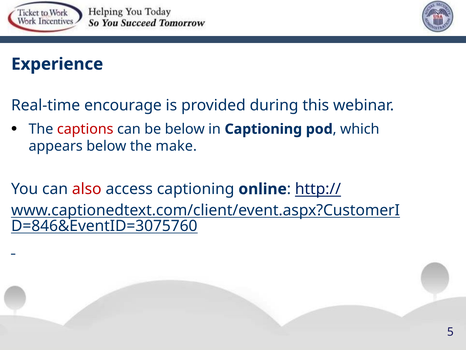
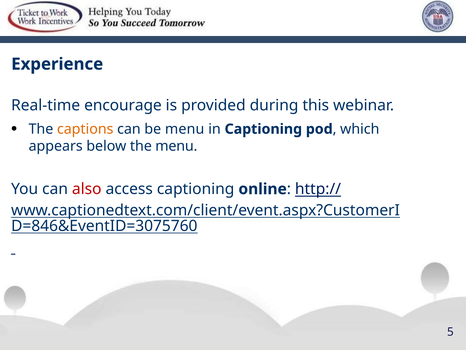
captions colour: red -> orange (85, 129)
be below: below -> menu (185, 129)
the make: make -> menu (176, 146)
